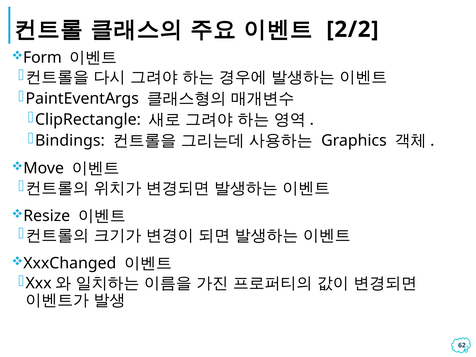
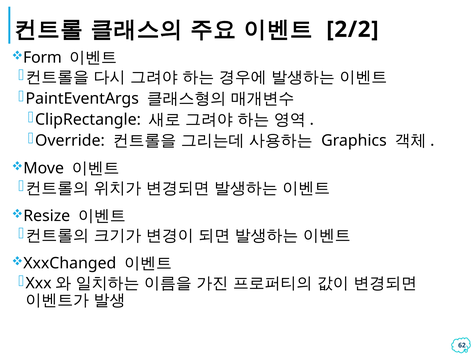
Bindings: Bindings -> Override (70, 141)
